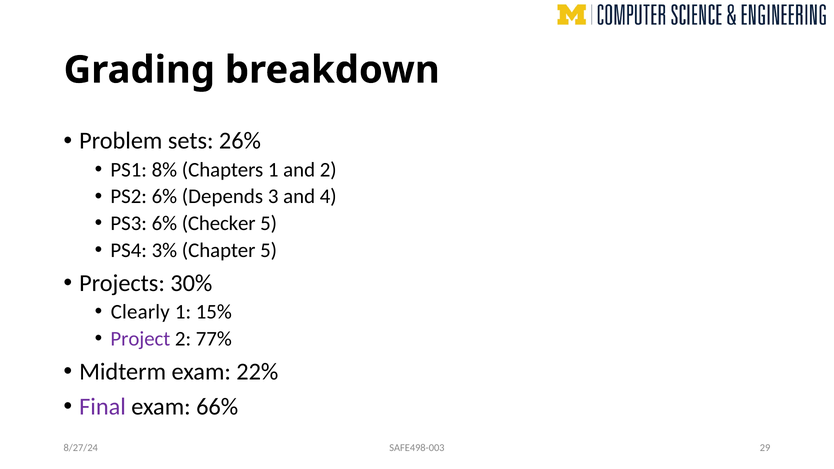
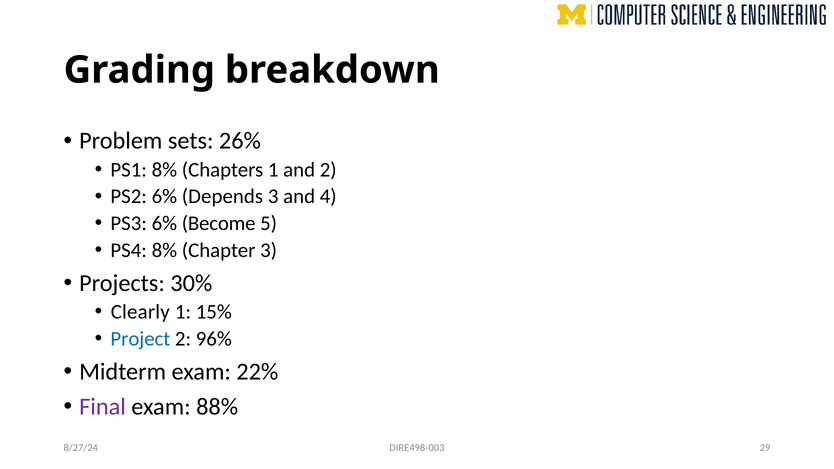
Checker: Checker -> Become (219, 223)
PS4 3%: 3% -> 8% (164, 250)
Chapter 5: 5 -> 3 (269, 250)
Project colour: purple -> blue (140, 339)
77%: 77% -> 96% (214, 339)
66%: 66% -> 88% (217, 407)
SAFE498-003: SAFE498-003 -> DIRE498-003 (417, 448)
